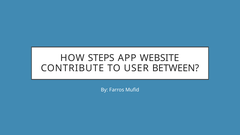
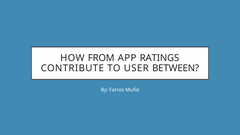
STEPS: STEPS -> FROM (101, 58)
WEBSITE: WEBSITE -> RATINGS (159, 58)
